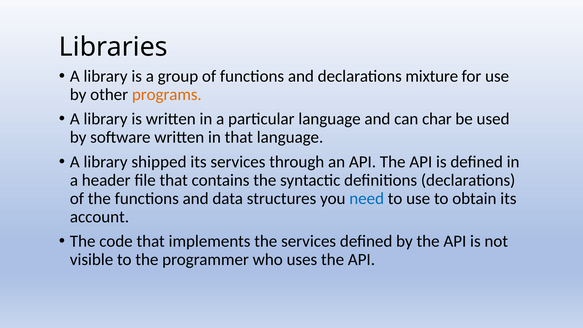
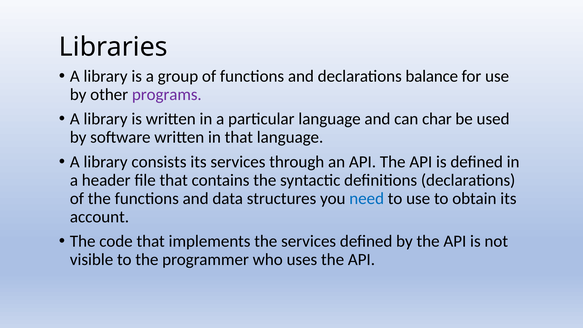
mixture: mixture -> balance (432, 76)
programs colour: orange -> purple (167, 94)
shipped: shipped -> consists (159, 162)
